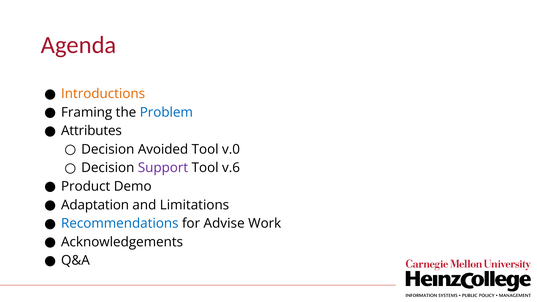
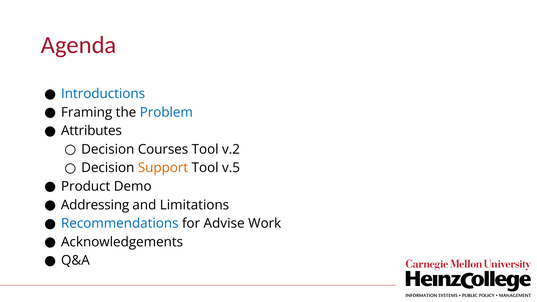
Introductions colour: orange -> blue (103, 94)
Avoided: Avoided -> Courses (163, 149)
v.0: v.0 -> v.2 (231, 149)
Support colour: purple -> orange (163, 168)
v.6: v.6 -> v.5 (231, 168)
Adaptation: Adaptation -> Addressing (95, 205)
